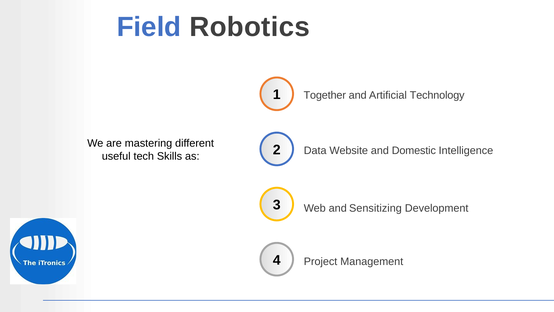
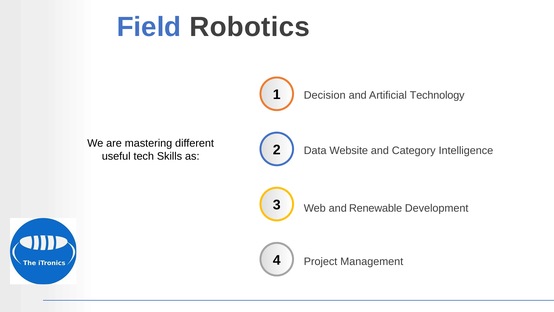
Together: Together -> Decision (325, 95)
Domestic: Domestic -> Category (414, 151)
Sensitizing: Sensitizing -> Renewable (376, 208)
